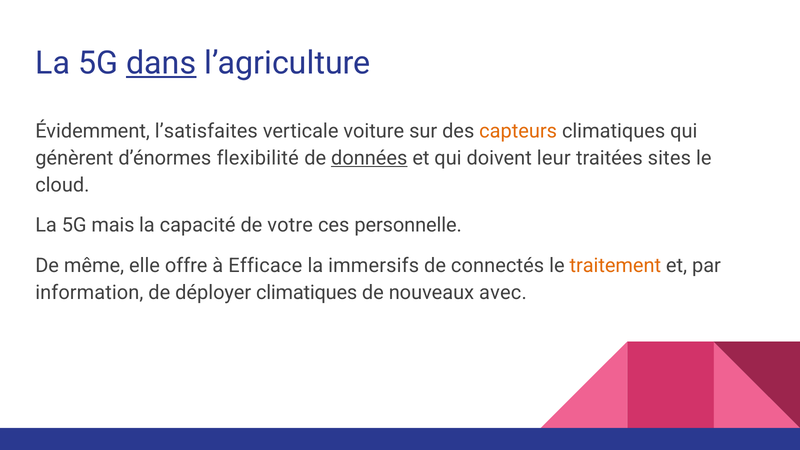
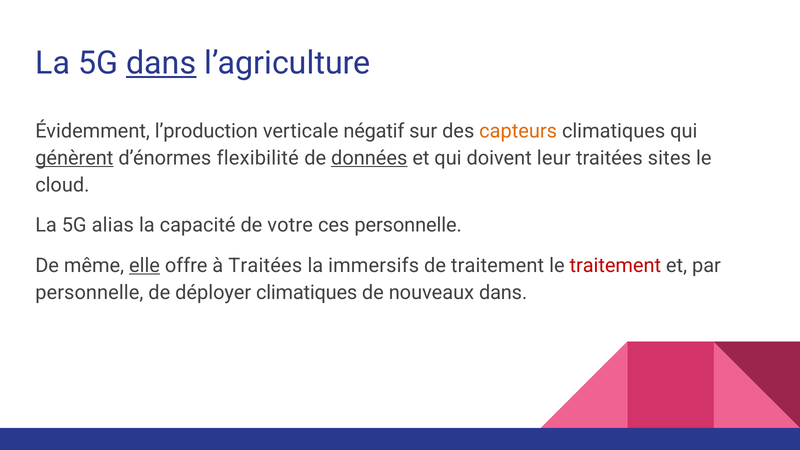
l’satisfaites: l’satisfaites -> l’production (206, 131)
voiture: voiture -> négatif (374, 131)
génèrent underline: none -> present (74, 158)
mais: mais -> alias (113, 225)
elle underline: none -> present (145, 265)
à Efficace: Efficace -> Traitées (265, 265)
de connectés: connectés -> traitement (498, 265)
traitement colour: orange -> red (615, 265)
information: information -> personnelle (89, 292)
nouveaux avec: avec -> dans (503, 292)
